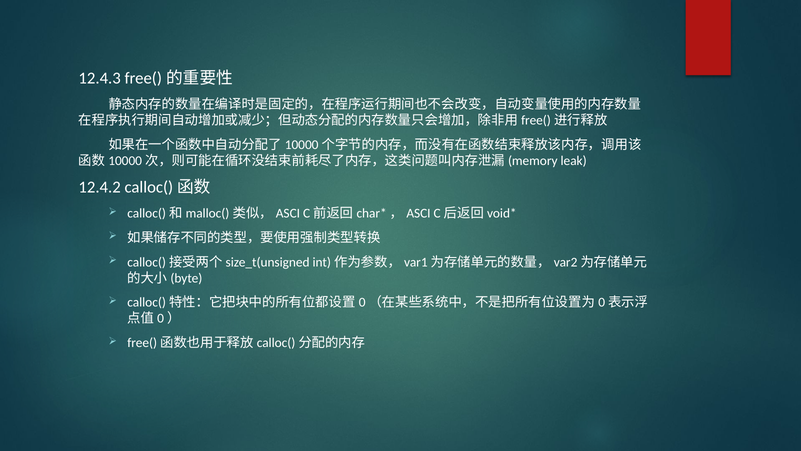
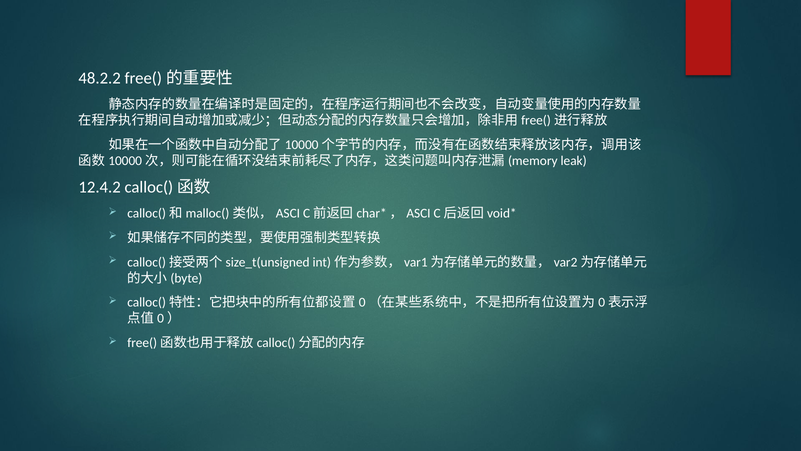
12.4.3: 12.4.3 -> 48.2.2 (100, 78)
